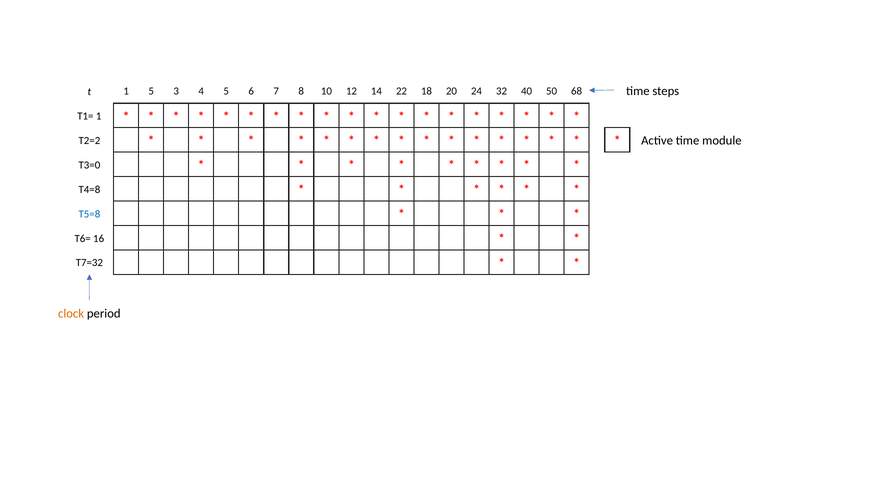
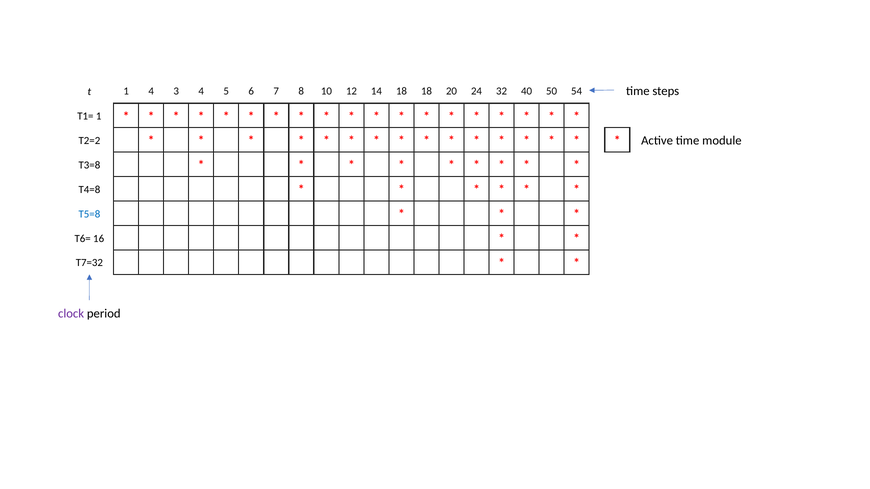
1 5: 5 -> 4 (151, 91)
14 22: 22 -> 18 (402, 91)
68: 68 -> 54 (577, 91)
T3=0: T3=0 -> T3=8 (89, 165)
clock colour: orange -> purple (71, 314)
